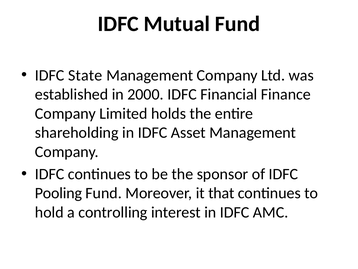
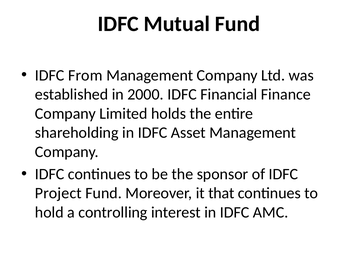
State: State -> From (85, 75)
Pooling: Pooling -> Project (58, 193)
